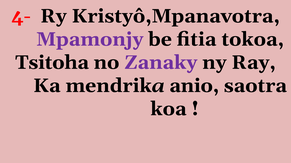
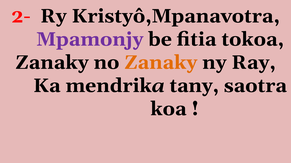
4-: 4- -> 2- (21, 16)
Tsitoha: Tsitoha -> Zanaky (52, 63)
Zanaky colour: purple -> orange (161, 63)
anio: anio -> tany (194, 86)
